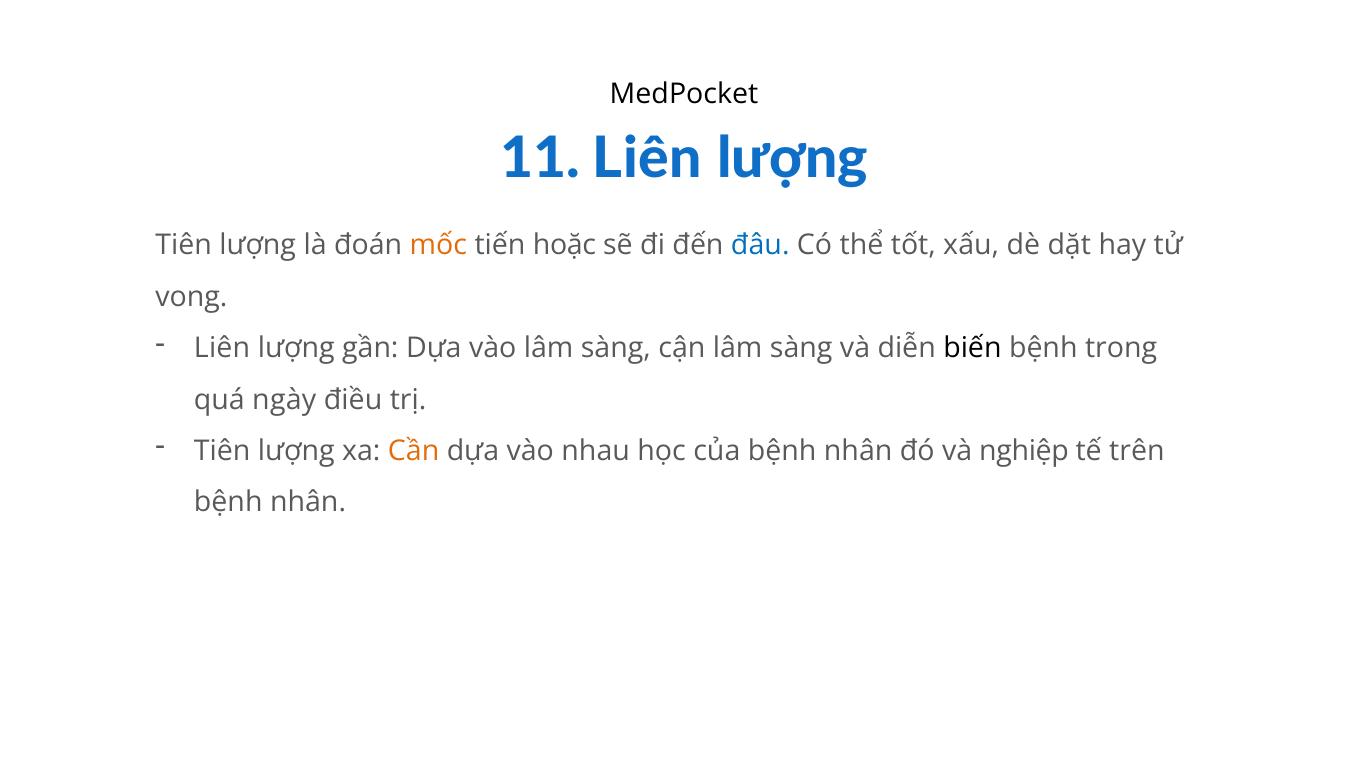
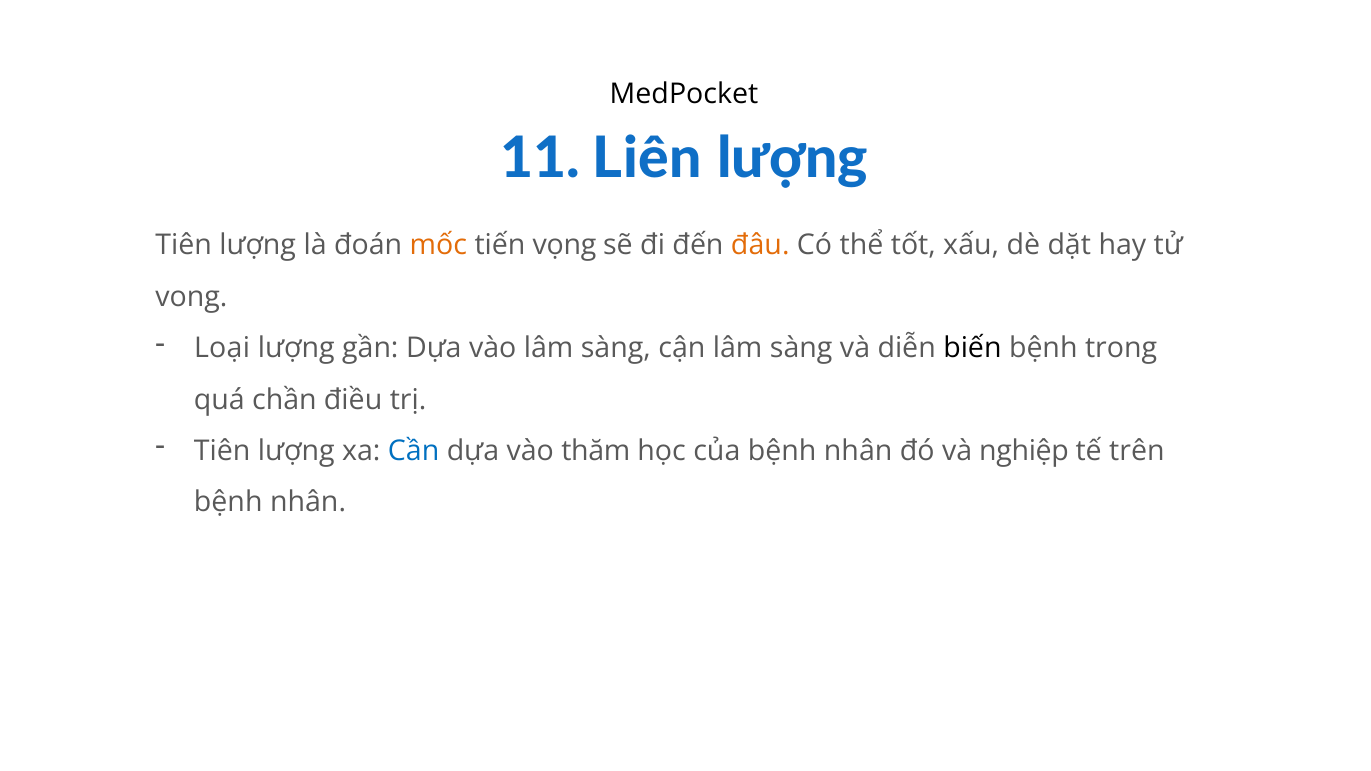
hoặc: hoặc -> vọng (564, 246)
đâu colour: blue -> orange (760, 246)
Liên: Liên -> Loại (222, 348)
ngày: ngày -> chần (284, 400)
Cần colour: orange -> blue (414, 451)
nhau: nhau -> thăm (596, 451)
